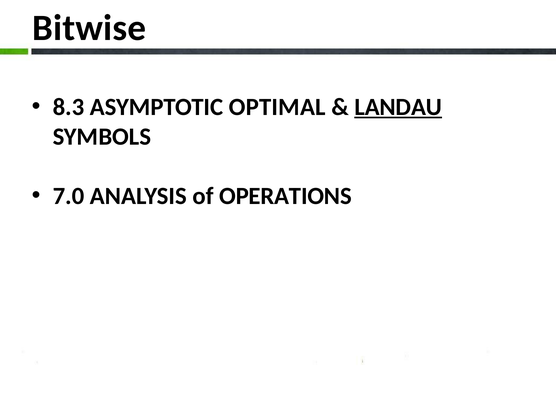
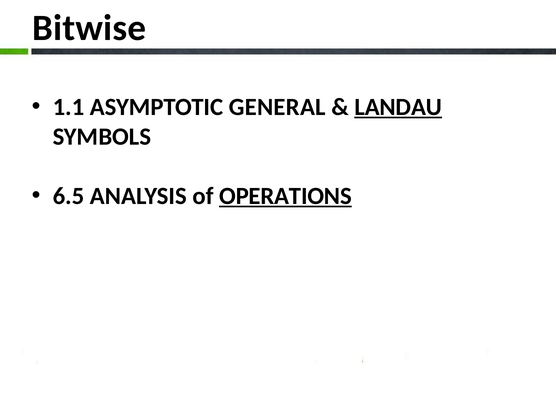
8.3: 8.3 -> 1.1 (68, 107)
OPTIMAL: OPTIMAL -> GENERAL (277, 107)
7.0: 7.0 -> 6.5 (68, 196)
OPERATIONS underline: none -> present (285, 196)
